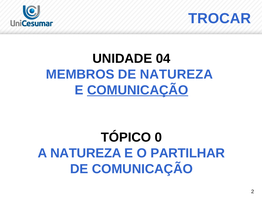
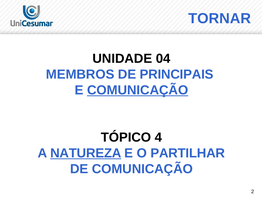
TROCAR: TROCAR -> TORNAR (220, 19)
DE NATUREZA: NATUREZA -> PRINCIPAIS (177, 74)
0: 0 -> 4 (158, 137)
NATUREZA underline: none -> present (86, 153)
